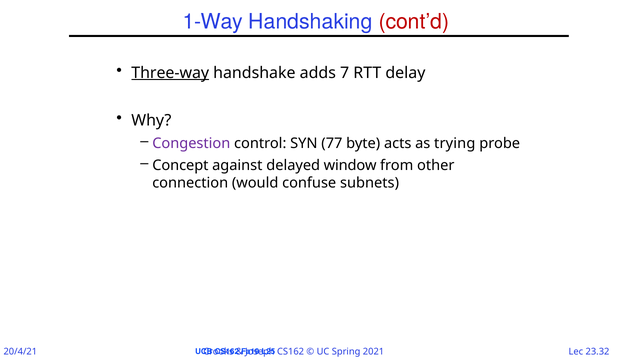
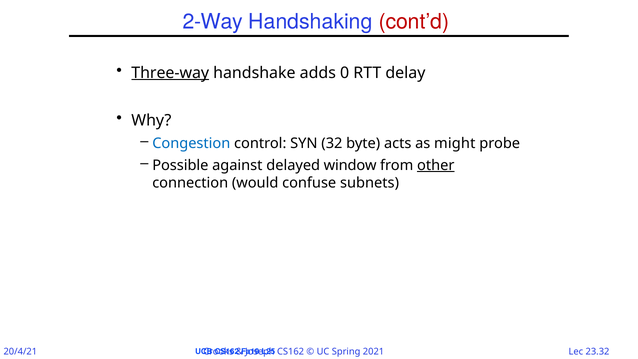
1-Way: 1-Way -> 2-Way (213, 22)
7: 7 -> 0 (345, 73)
Congestion colour: purple -> blue (191, 143)
77: 77 -> 32 (332, 143)
trying: trying -> might (455, 143)
Concept: Concept -> Possible (180, 165)
other underline: none -> present (436, 165)
